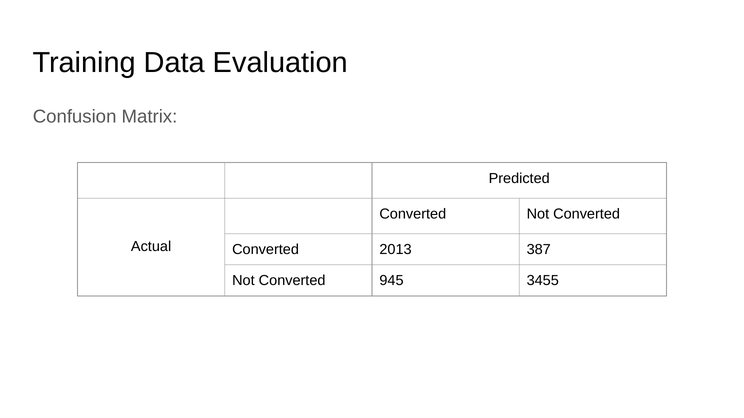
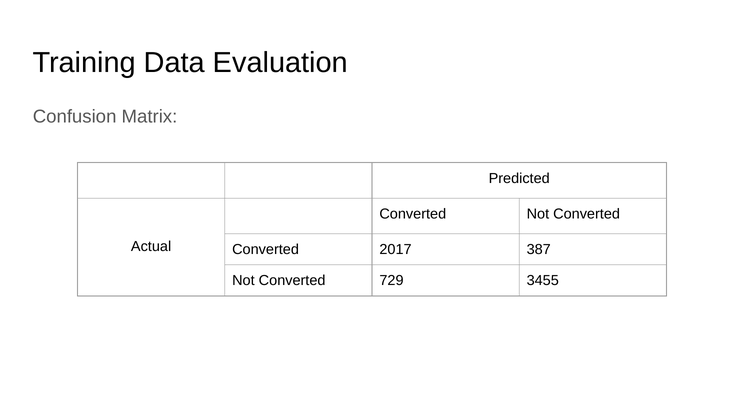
2013: 2013 -> 2017 (396, 250)
945: 945 -> 729 (391, 281)
